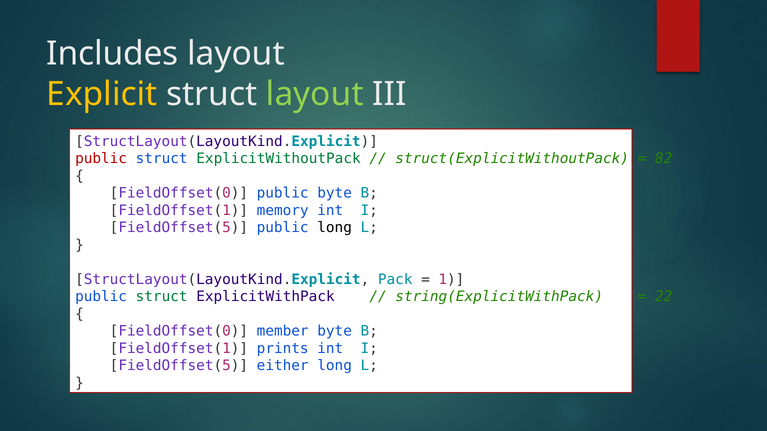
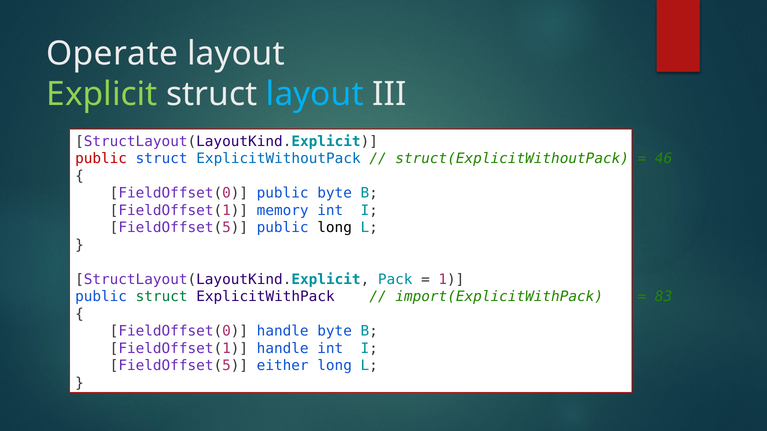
Includes: Includes -> Operate (112, 54)
Explicit colour: yellow -> light green (102, 94)
layout colour: light green -> light blue (315, 94)
ExplicitWithoutPack colour: green -> blue (279, 159)
82: 82 -> 46 (664, 159)
string(ExplicitWithPack: string(ExplicitWithPack -> import(ExplicitWithPack (499, 297)
22: 22 -> 83 (664, 297)
FieldOffset(0 member: member -> handle (283, 331)
FieldOffset(1 prints: prints -> handle (283, 349)
